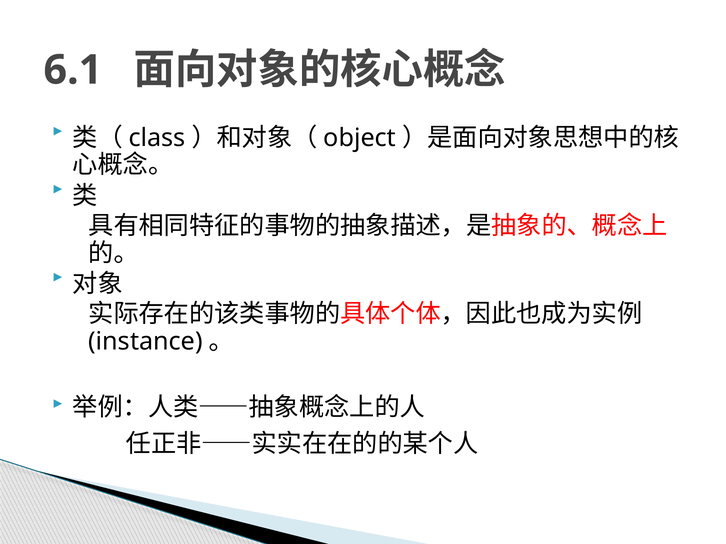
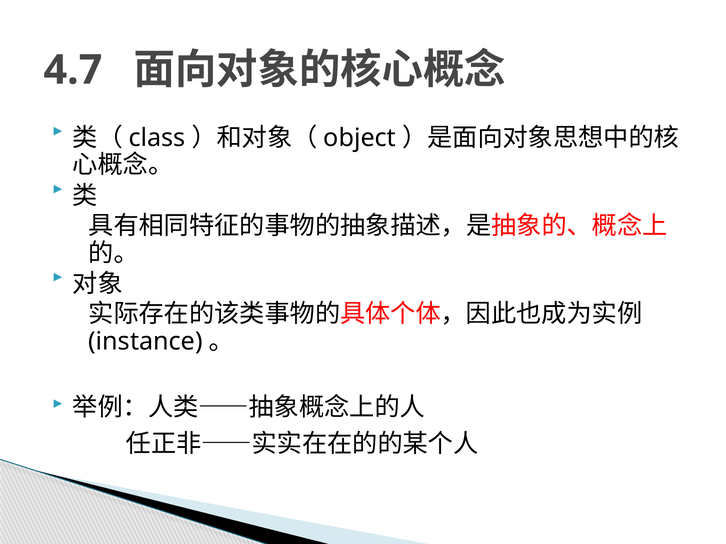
6.1: 6.1 -> 4.7 (73, 70)
